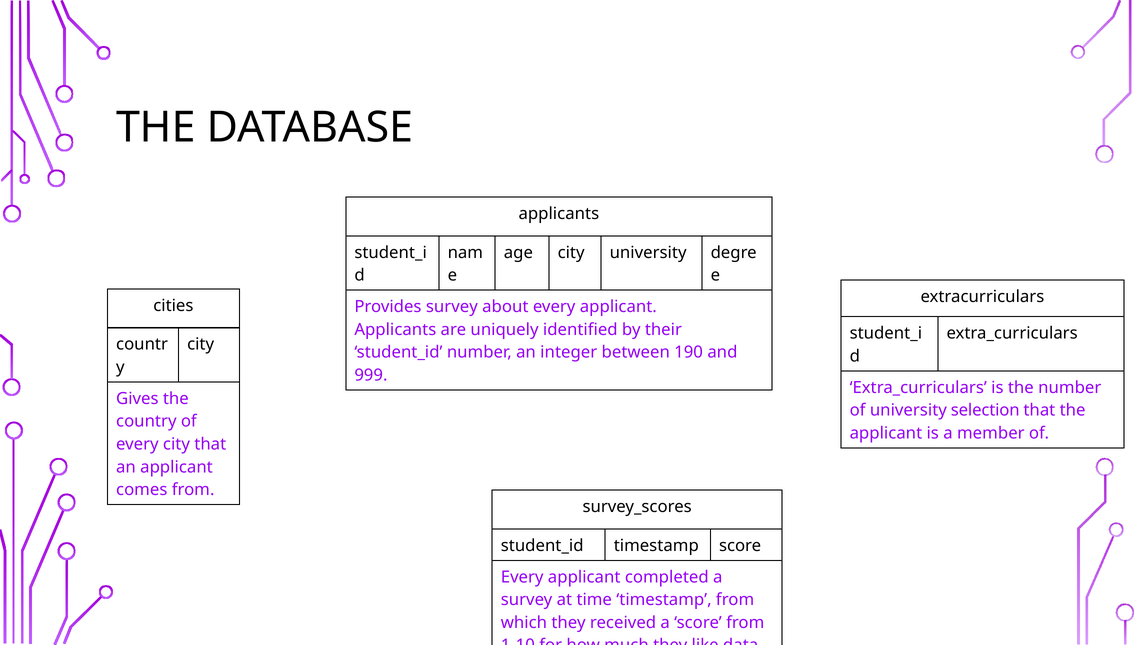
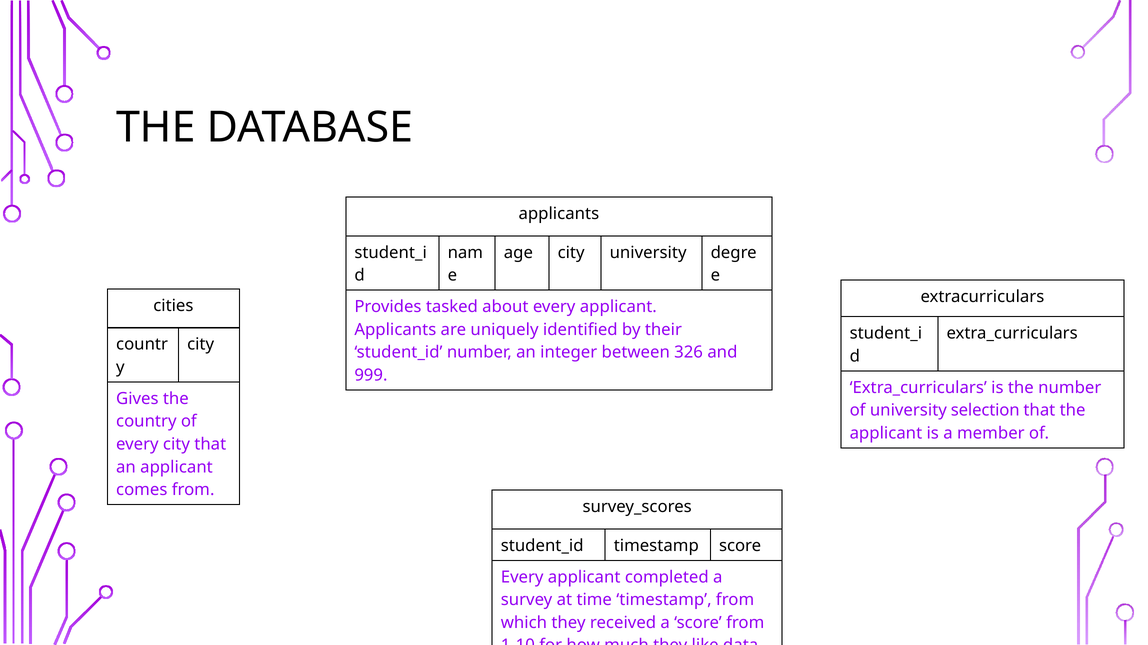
Provides survey: survey -> tasked (452, 307)
190: 190 -> 326 (689, 353)
